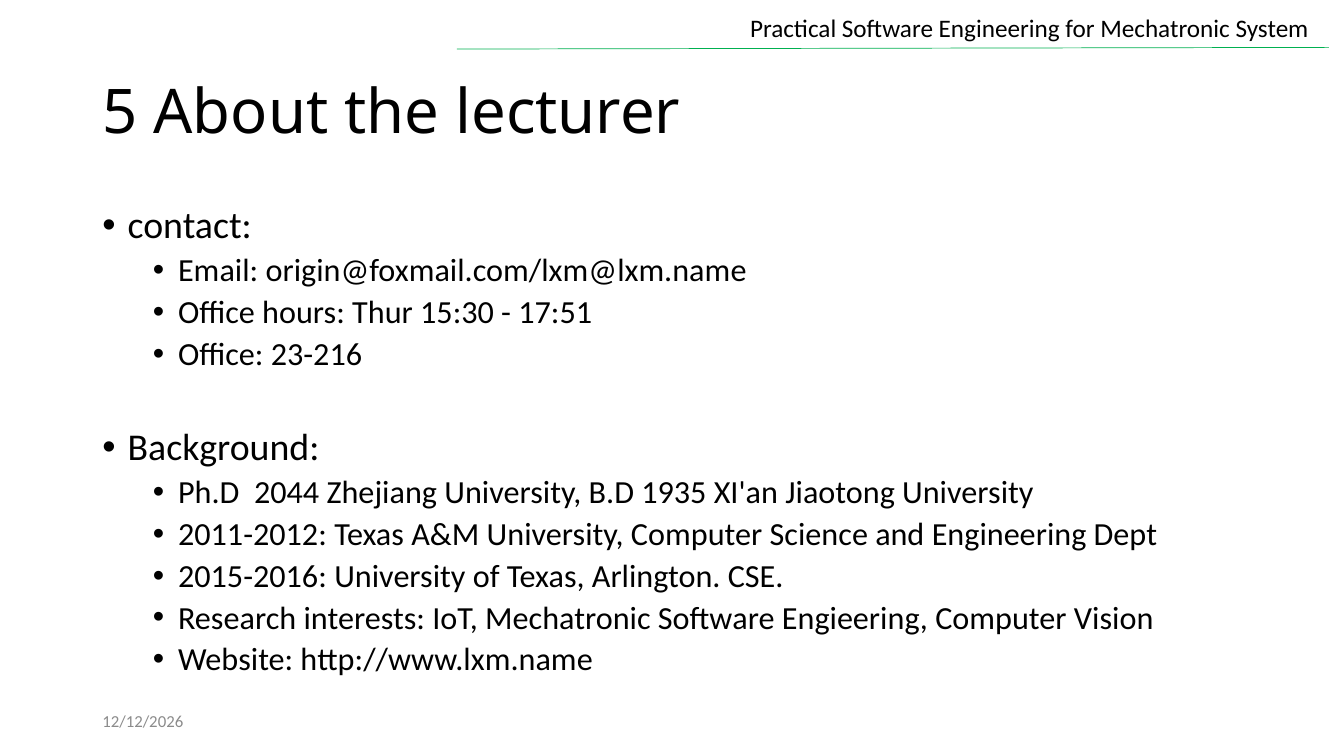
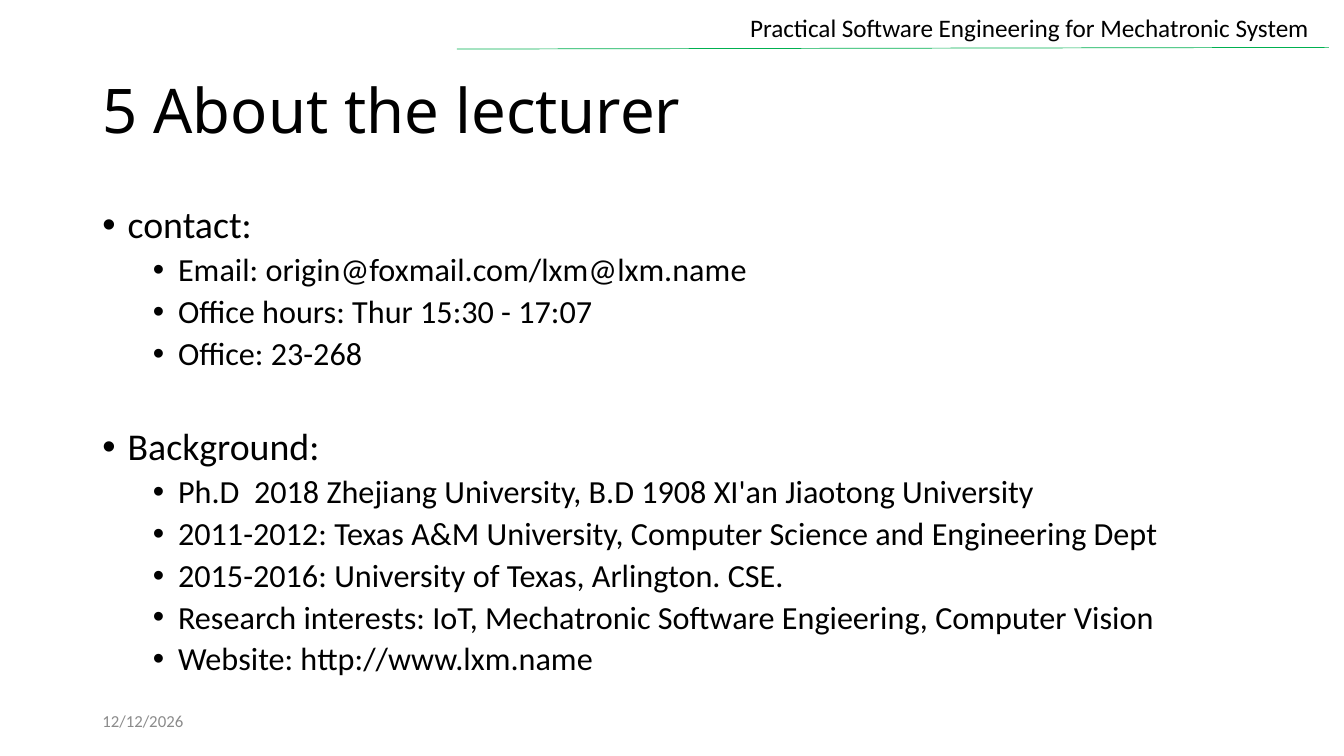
17:51: 17:51 -> 17:07 (555, 313)
23-216: 23-216 -> 23-268 (316, 355)
2044: 2044 -> 2018 (287, 493)
1935: 1935 -> 1908 (674, 493)
